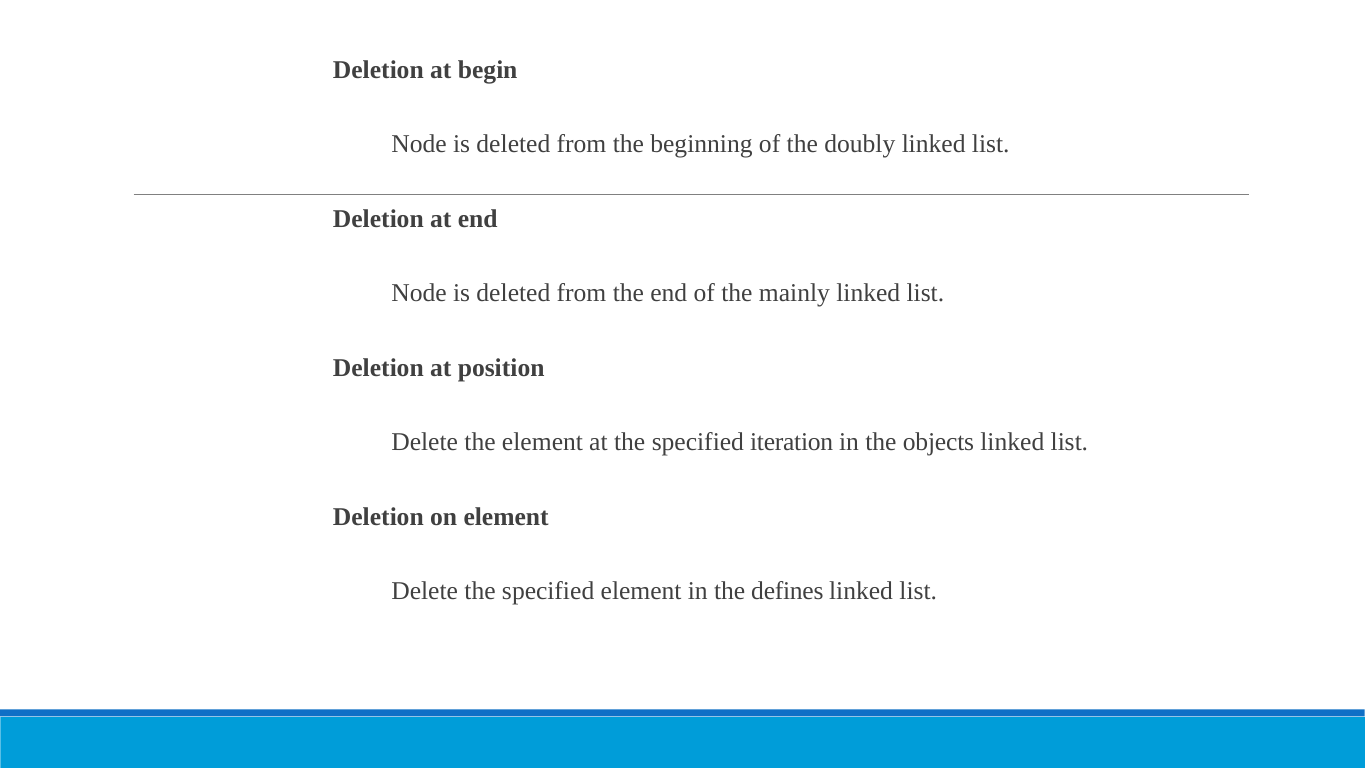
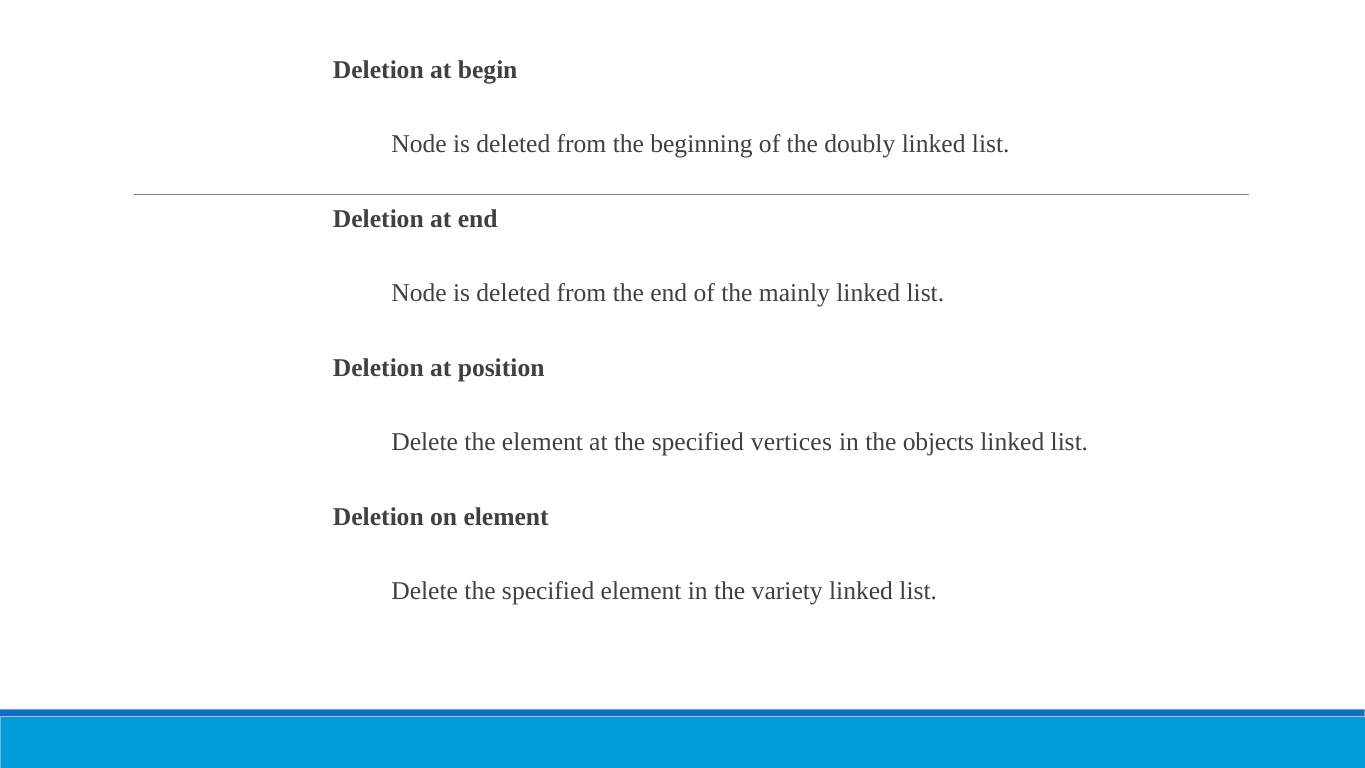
iteration: iteration -> vertices (791, 442)
defines: defines -> variety (787, 591)
